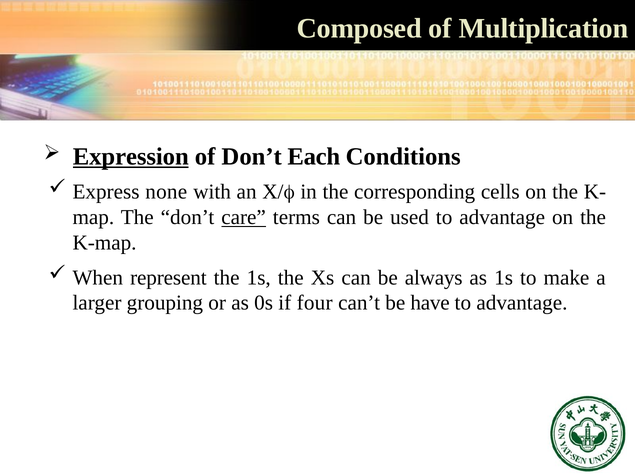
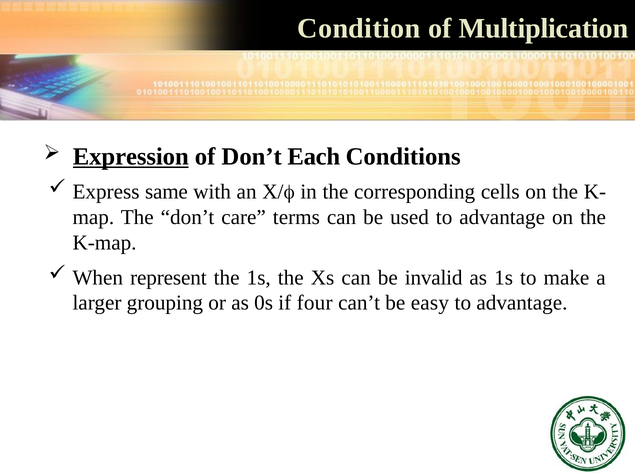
Composed: Composed -> Condition (359, 29)
none: none -> same (166, 192)
care underline: present -> none (244, 217)
always: always -> invalid (434, 278)
have: have -> easy (430, 303)
